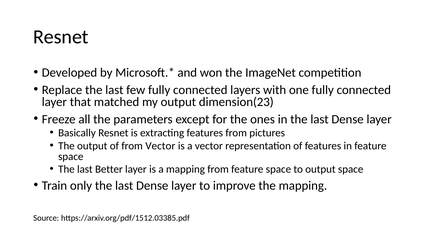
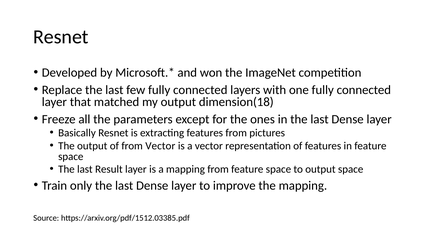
dimension(23: dimension(23 -> dimension(18 (236, 102)
Better: Better -> Result (109, 169)
